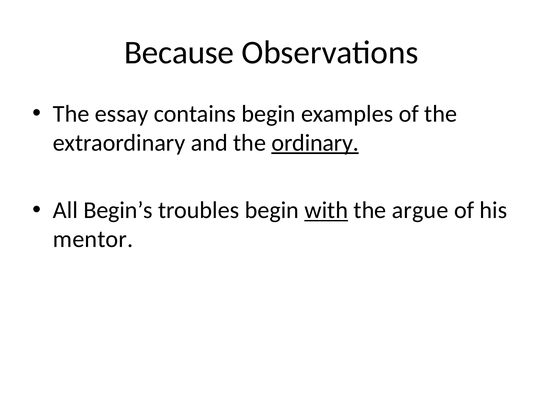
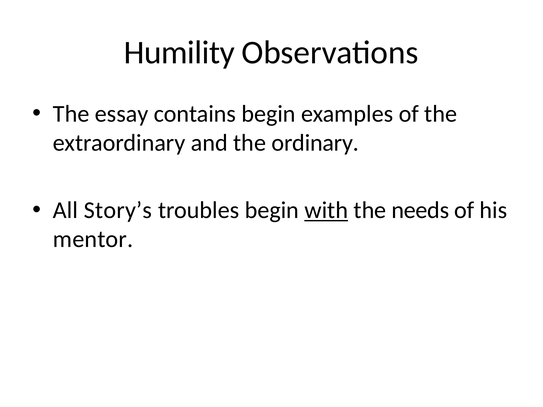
Because: Because -> Humility (179, 53)
ordinary underline: present -> none (315, 143)
Begin’s: Begin’s -> Story’s (118, 210)
argue: argue -> needs (420, 210)
